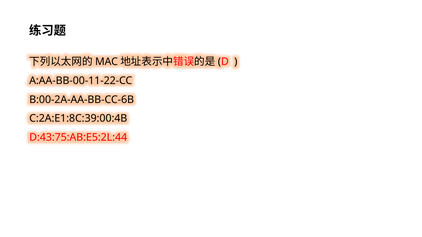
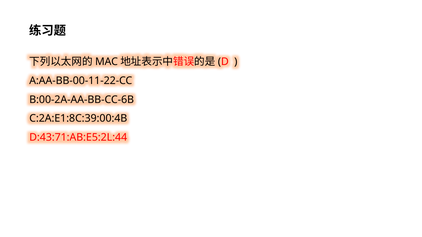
D:43:75:AB:E5:2L:44: D:43:75:AB:E5:2L:44 -> D:43:71:AB:E5:2L:44 (78, 138)
